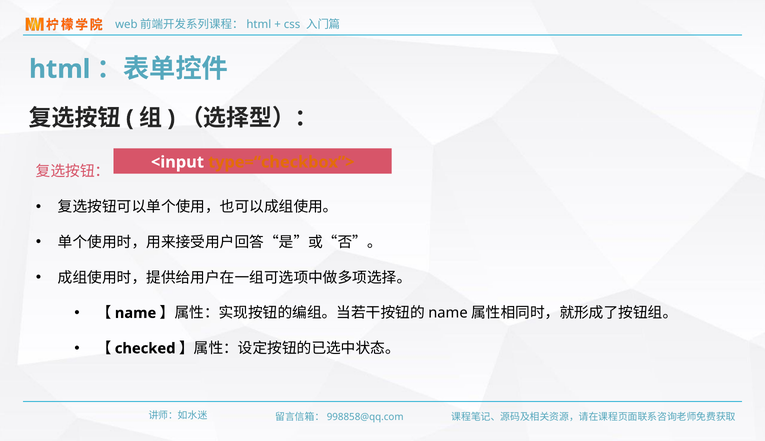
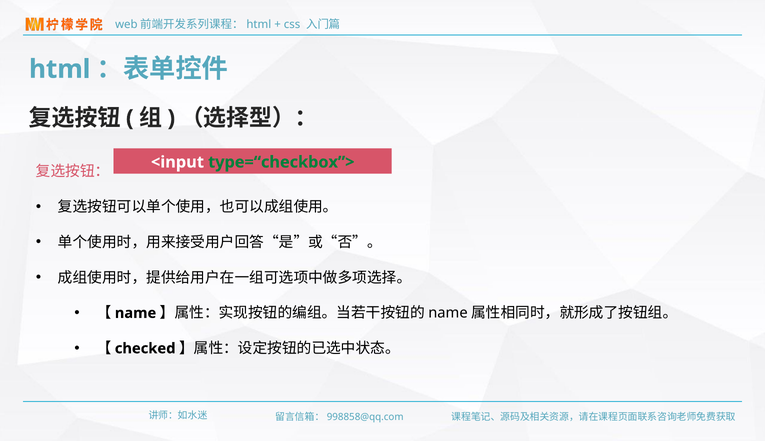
type=“checkbox”> colour: orange -> green (281, 162)
